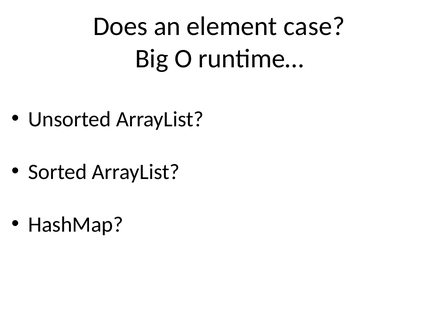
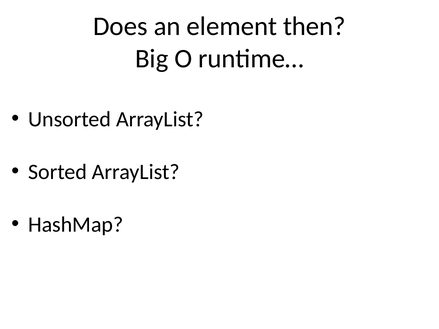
case: case -> then (314, 26)
